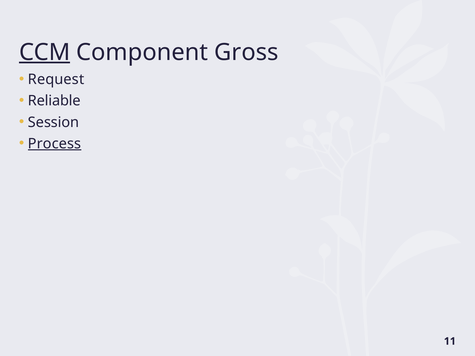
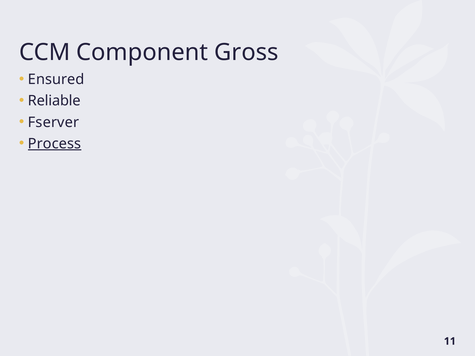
CCM underline: present -> none (45, 52)
Request: Request -> Ensured (56, 80)
Session: Session -> Fserver (54, 122)
